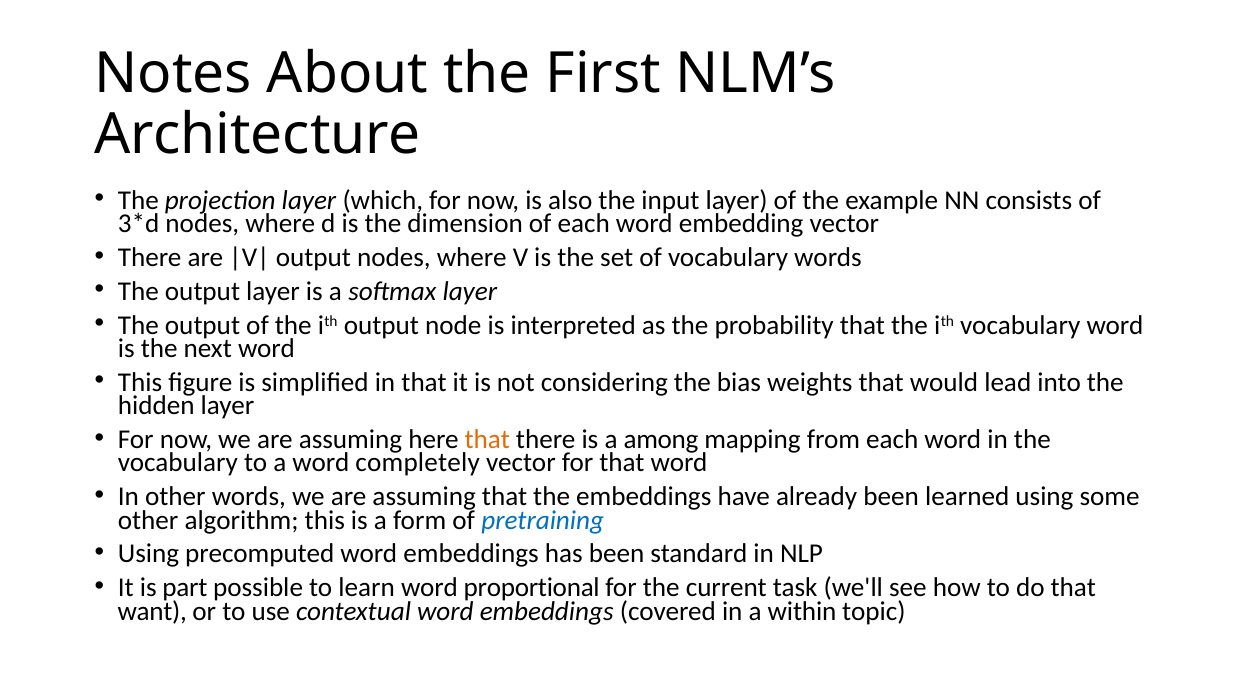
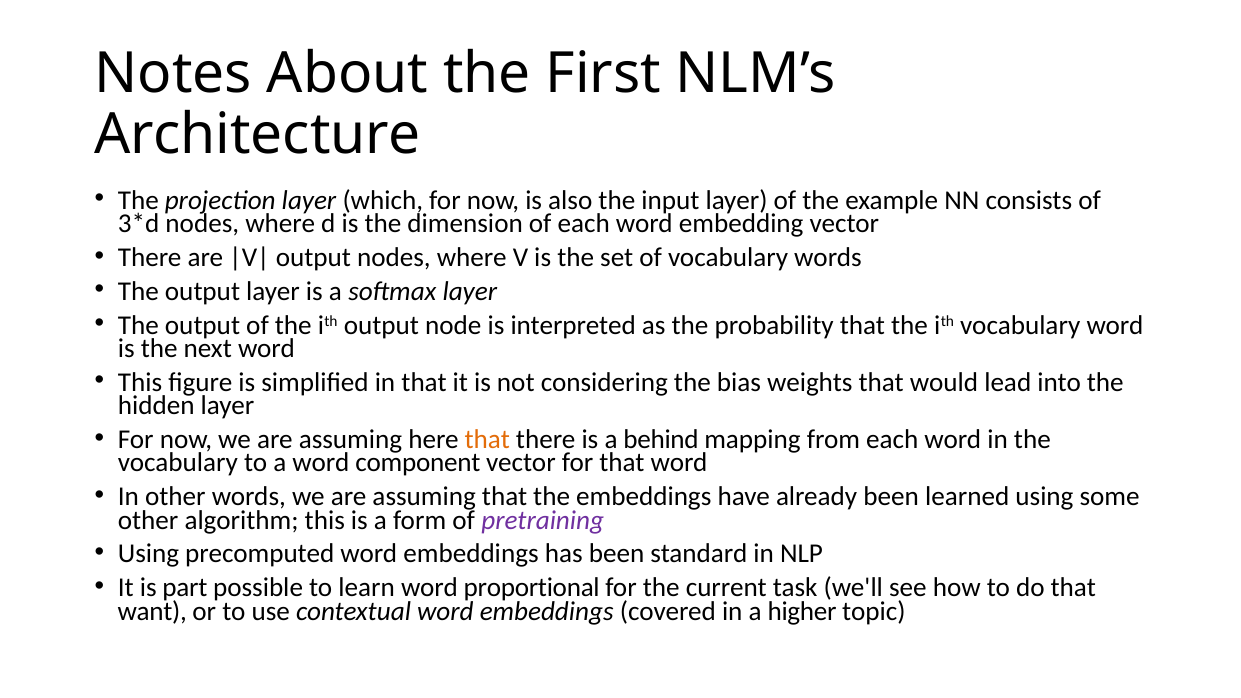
among: among -> behind (661, 440)
completely: completely -> component (418, 463)
pretraining colour: blue -> purple (543, 520)
within: within -> higher (802, 611)
